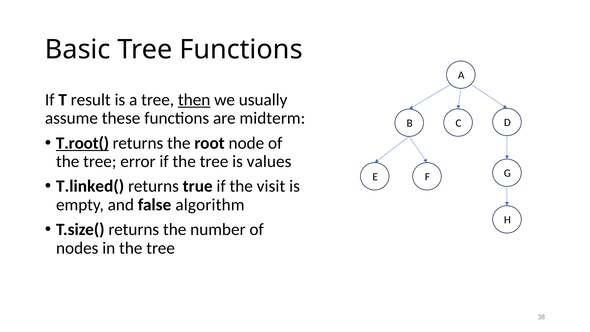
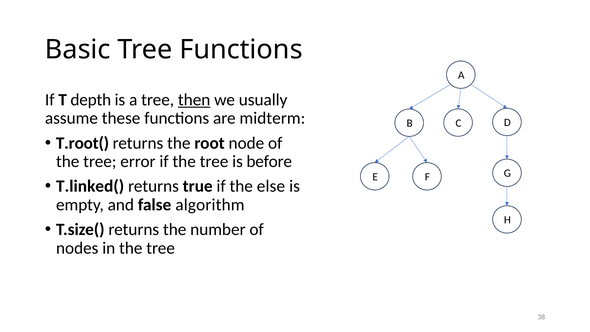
result: result -> depth (91, 100)
T.root( underline: present -> none (82, 143)
values: values -> before (269, 162)
visit: visit -> else (271, 186)
